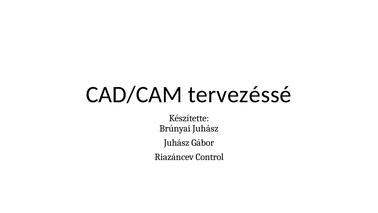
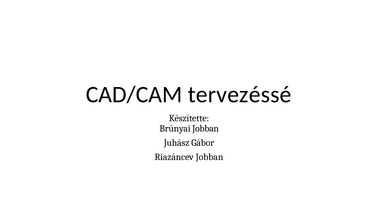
Brúnyai Juhász: Juhász -> Jobban (206, 128)
Riazáncev Control: Control -> Jobban (210, 157)
